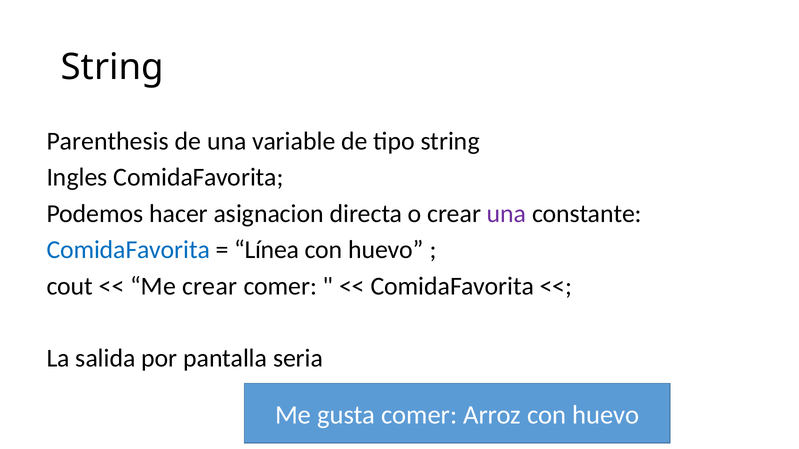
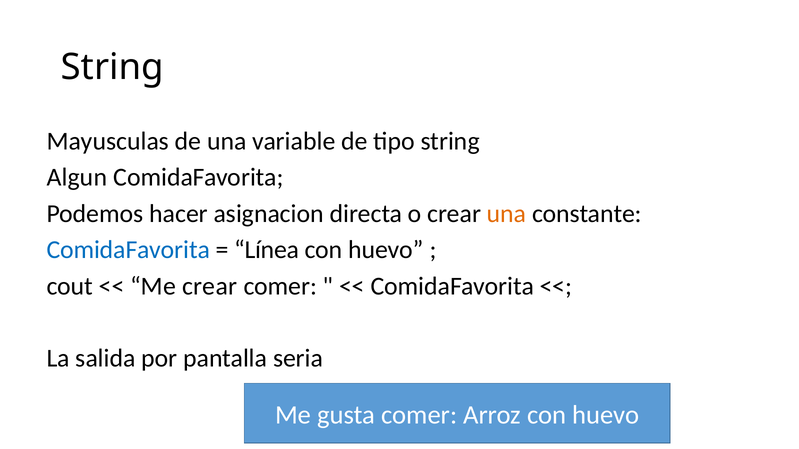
Parenthesis: Parenthesis -> Mayusculas (108, 141)
Ingles: Ingles -> Algun (77, 178)
una colour: purple -> orange (507, 214)
